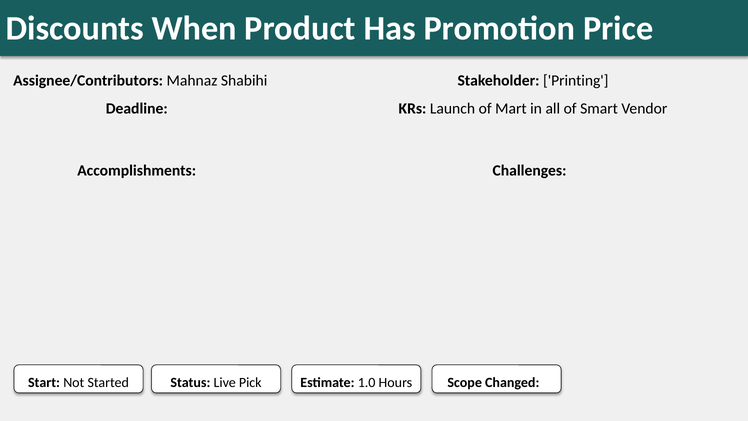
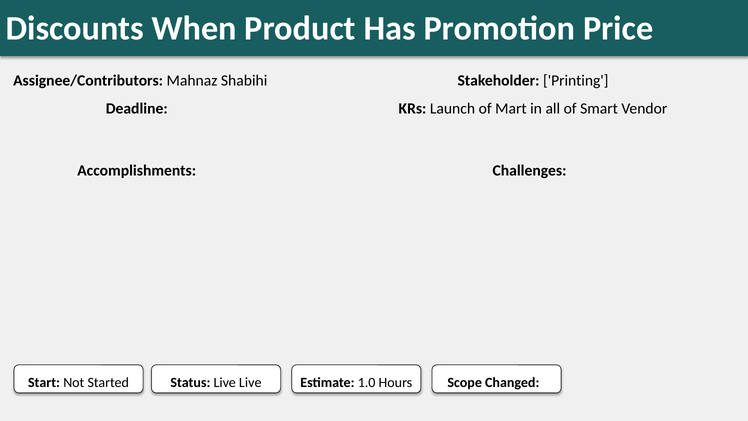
Live Pick: Pick -> Live (250, 382)
